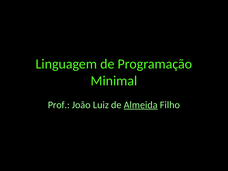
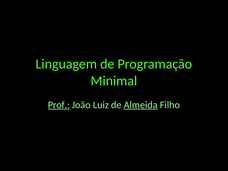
Prof underline: none -> present (59, 105)
